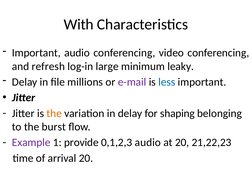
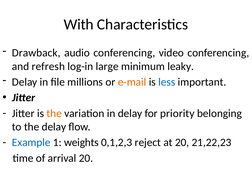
Important: Important -> Drawback (36, 53)
e-mail colour: purple -> orange (132, 82)
shaping: shaping -> priority (177, 113)
the burst: burst -> delay (54, 127)
Example colour: purple -> blue (31, 142)
provide: provide -> weights (81, 142)
0,1,2,3 audio: audio -> reject (148, 142)
